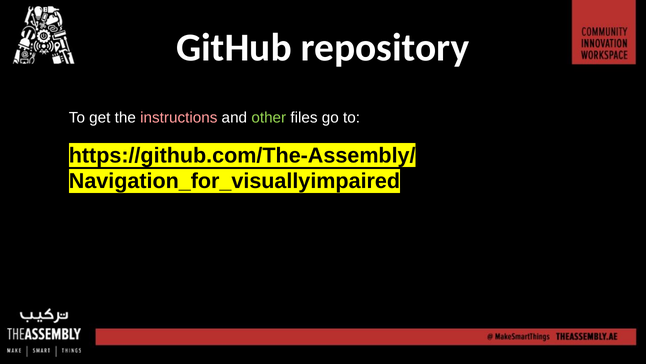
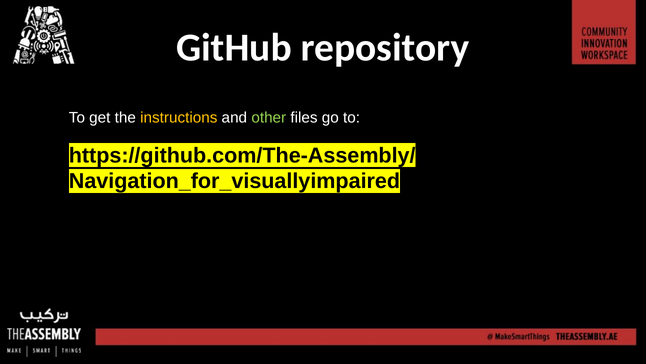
instructions colour: pink -> yellow (179, 118)
